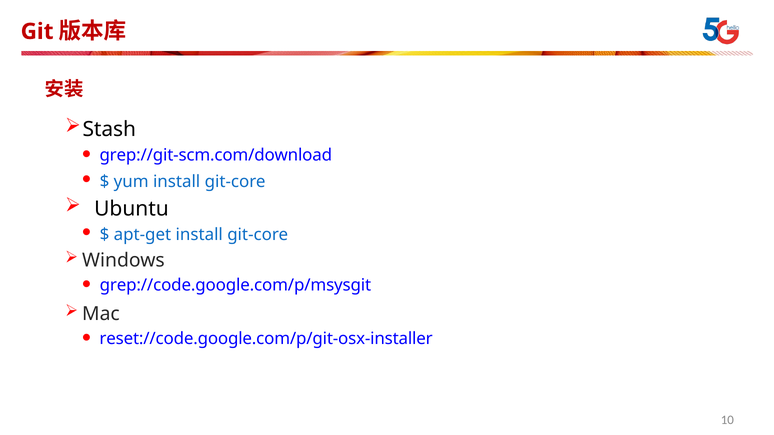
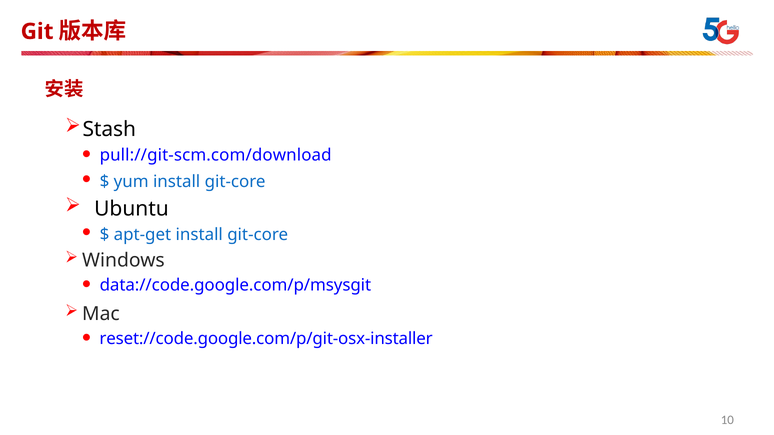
grep://git-scm.com/download: grep://git-scm.com/download -> pull://git-scm.com/download (216, 155)
grep://code.google.com/p/msysgit: grep://code.google.com/p/msysgit -> data://code.google.com/p/msysgit (235, 285)
